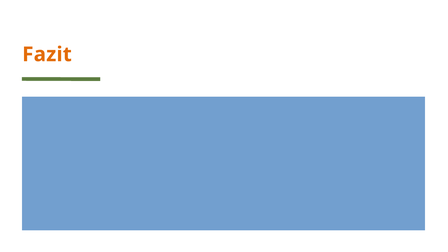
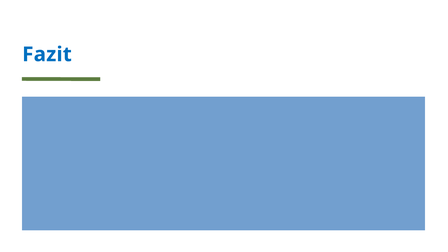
Fazit colour: orange -> blue (47, 54)
